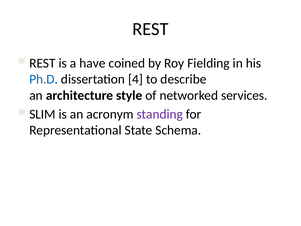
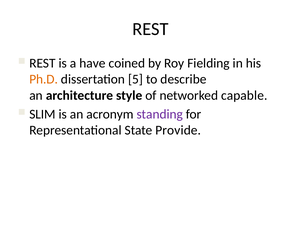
Ph.D colour: blue -> orange (44, 79)
4: 4 -> 5 (136, 79)
services: services -> capable (244, 95)
Schema: Schema -> Provide (178, 130)
